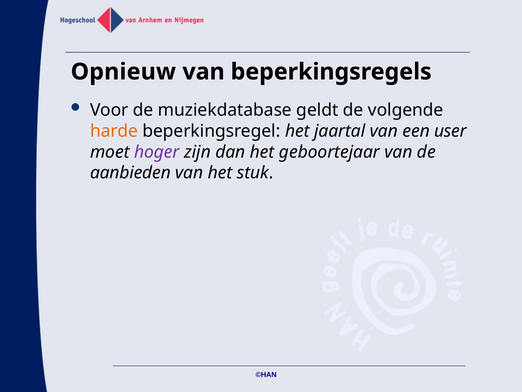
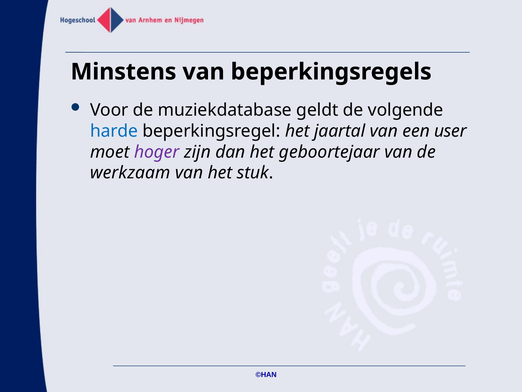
Opnieuw: Opnieuw -> Minstens (123, 72)
harde colour: orange -> blue (114, 131)
aanbieden: aanbieden -> werkzaam (130, 173)
